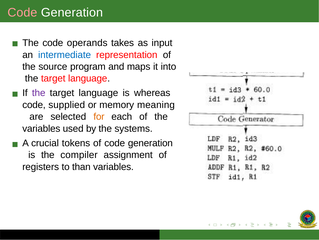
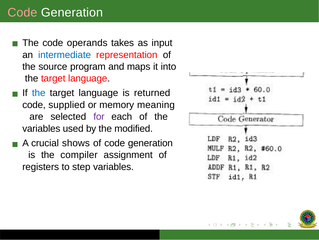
the colour: purple -> blue (39, 93)
whereas: whereas -> returned (152, 93)
for colour: orange -> purple (99, 117)
systems: systems -> modified (134, 128)
tokens: tokens -> shows (76, 143)
than: than -> step (81, 166)
